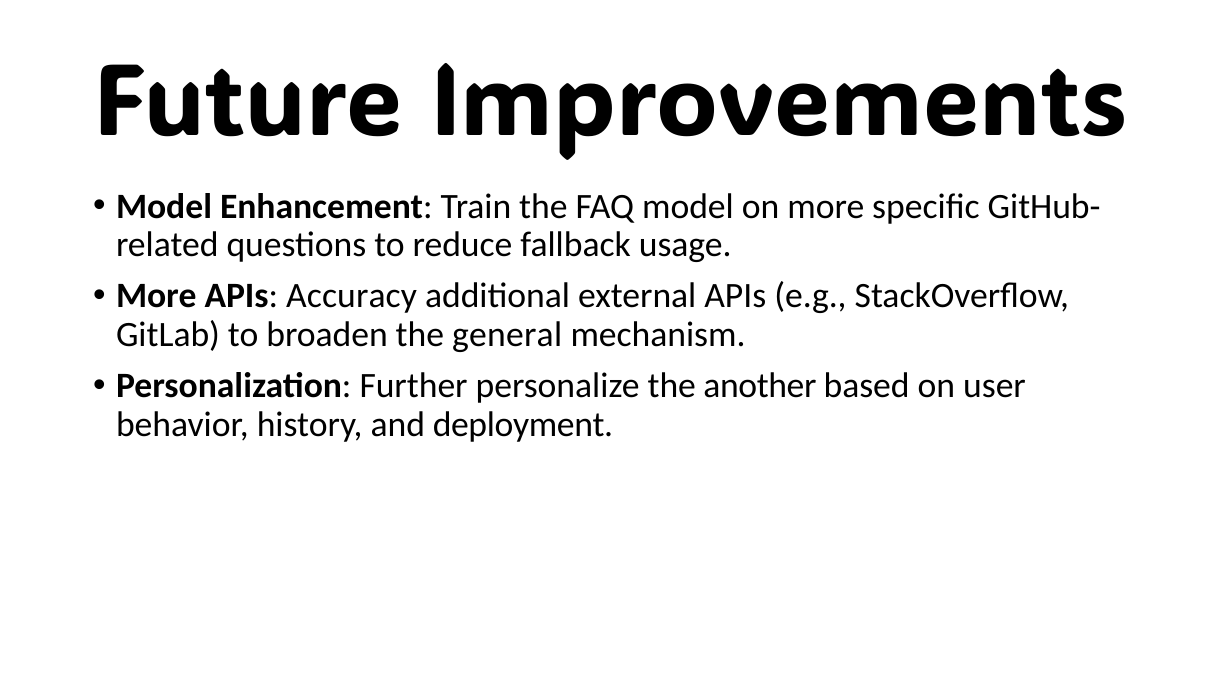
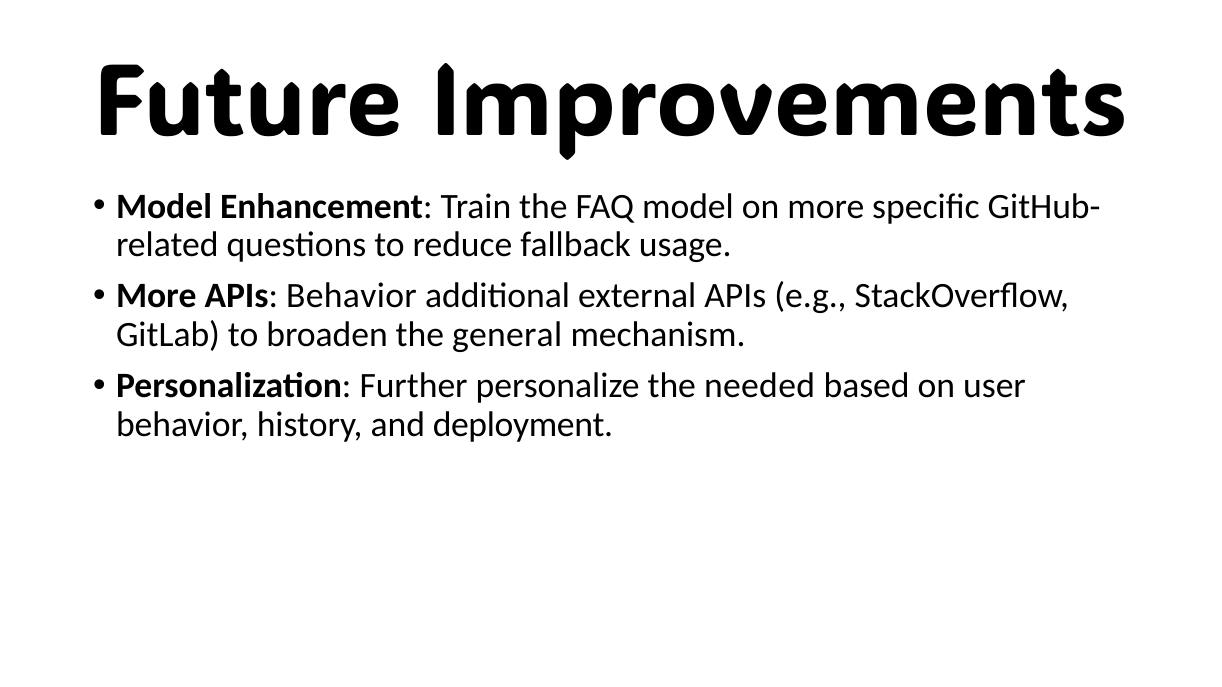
APIs Accuracy: Accuracy -> Behavior (351, 296)
another: another -> needed (760, 386)
